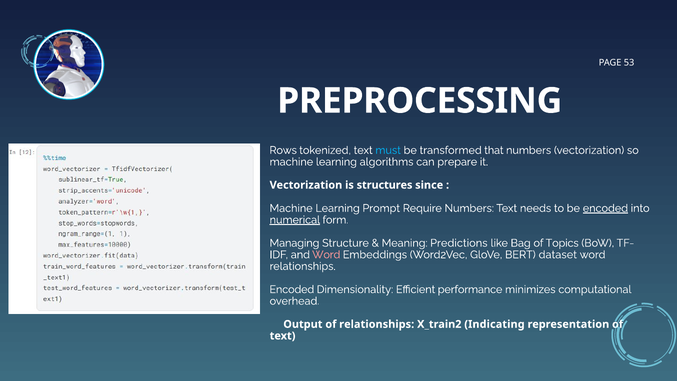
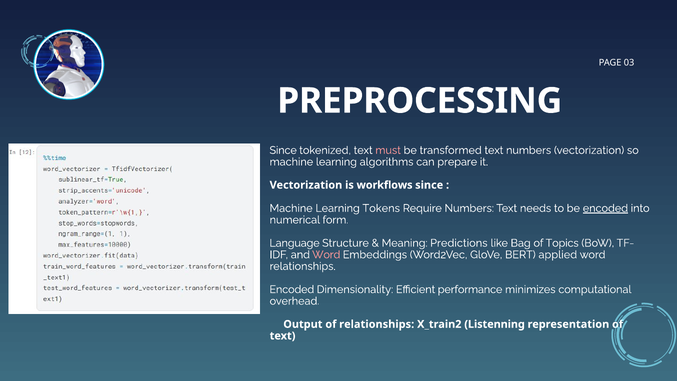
53: 53 -> 03 (629, 63)
Rows: Rows -> Since (283, 150)
must colour: light blue -> pink (388, 150)
transformed that: that -> text (494, 150)
structures: structures -> workflows (385, 185)
Prompt: Prompt -> Tokens (381, 208)
numerical underline: present -> none (295, 220)
Managing: Managing -> Language (295, 243)
dataset: dataset -> applied (558, 255)
Indicating: Indicating -> Listenning (495, 324)
